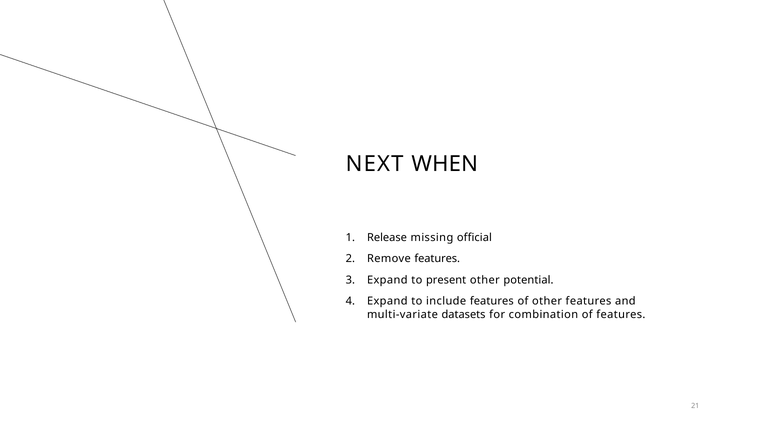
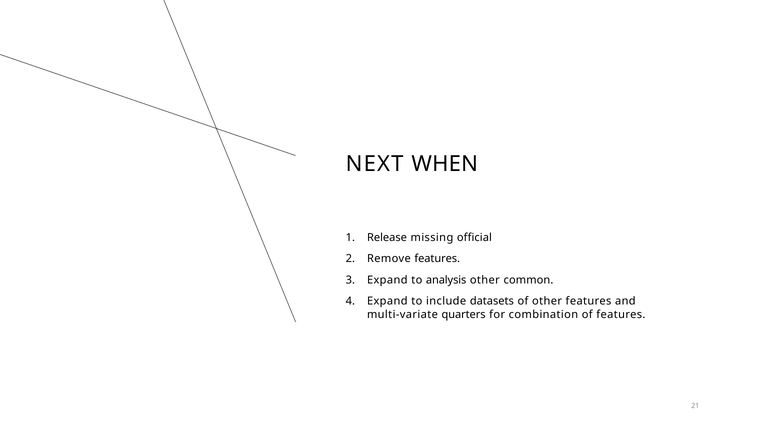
present: present -> analysis (446, 280)
potential: potential -> common (528, 280)
include features: features -> datasets (492, 301)
datasets: datasets -> quarters (464, 314)
